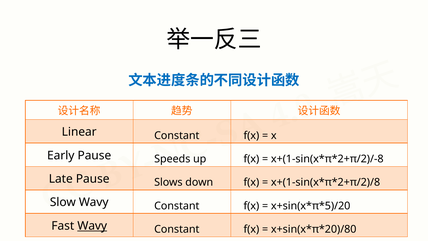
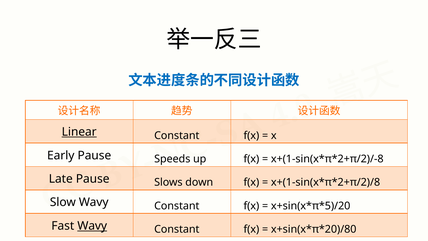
Linear underline: none -> present (79, 132)
